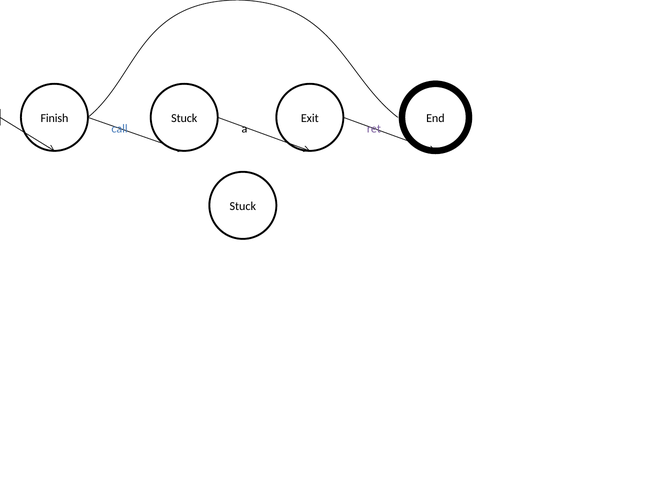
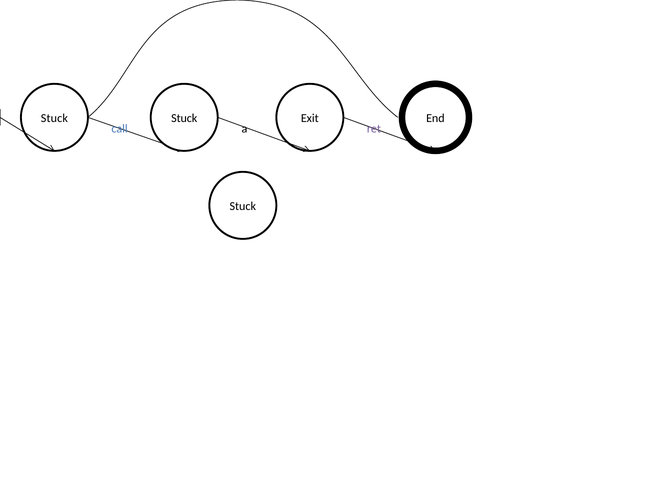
Finish: Finish -> Stuck (54, 118)
